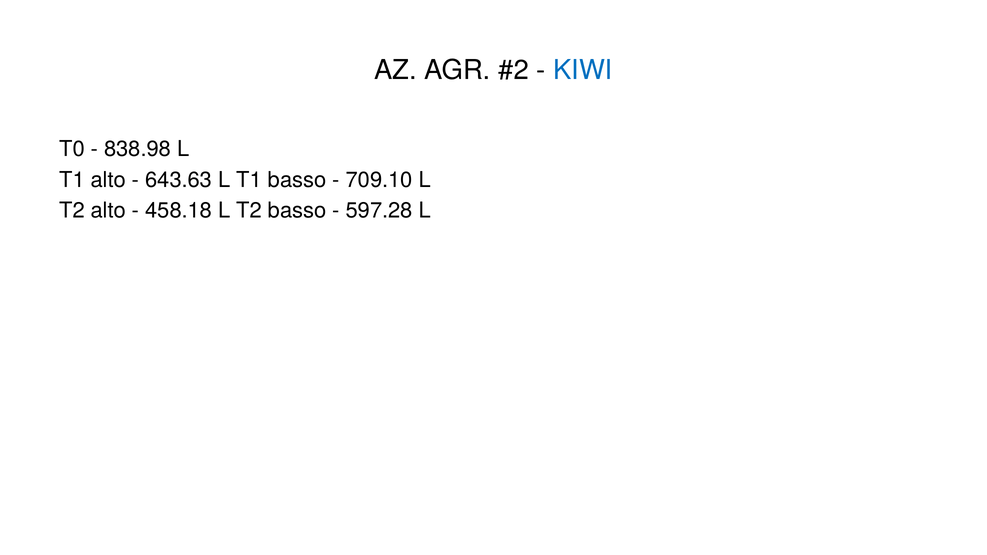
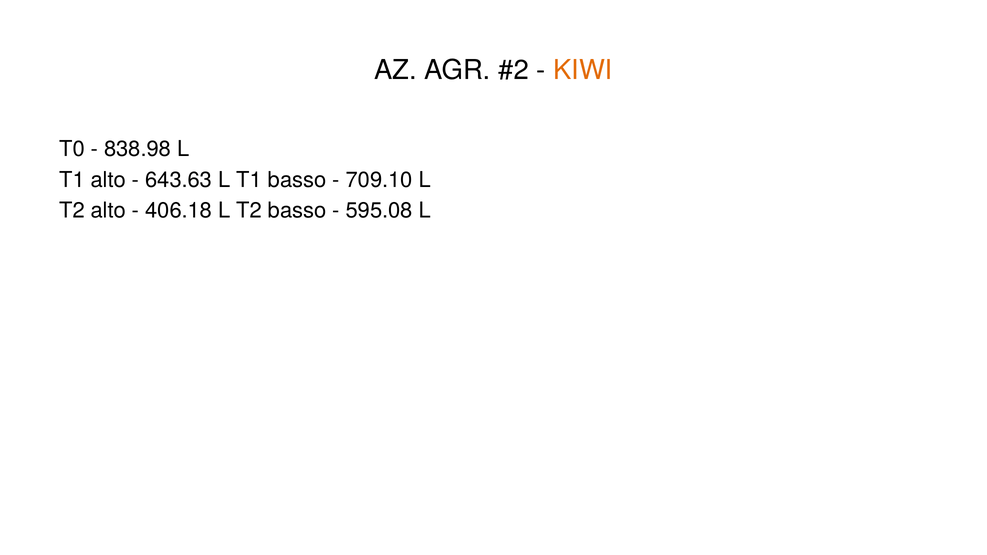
KIWI colour: blue -> orange (583, 70)
458.18: 458.18 -> 406.18 (179, 211)
597.28: 597.28 -> 595.08 (379, 211)
